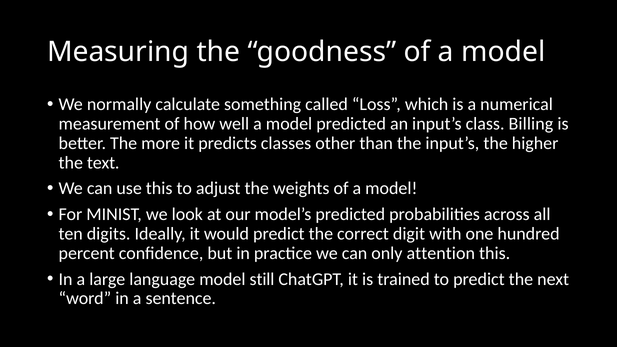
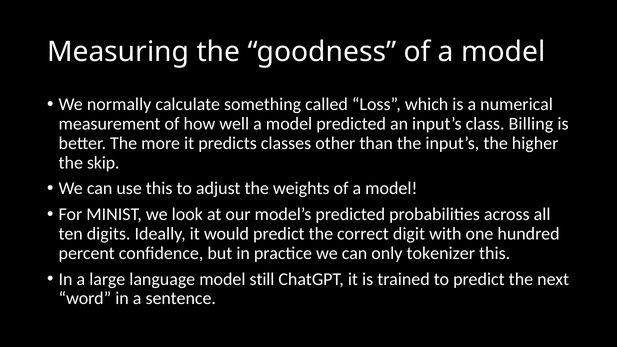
text: text -> skip (103, 163)
attention: attention -> tokenizer (441, 253)
